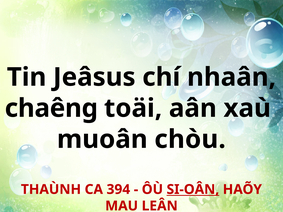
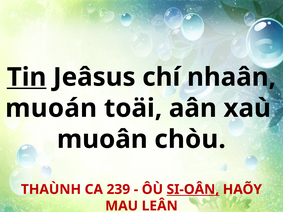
Tin underline: none -> present (27, 77)
chaêng: chaêng -> muoán (51, 108)
394: 394 -> 239 (118, 190)
